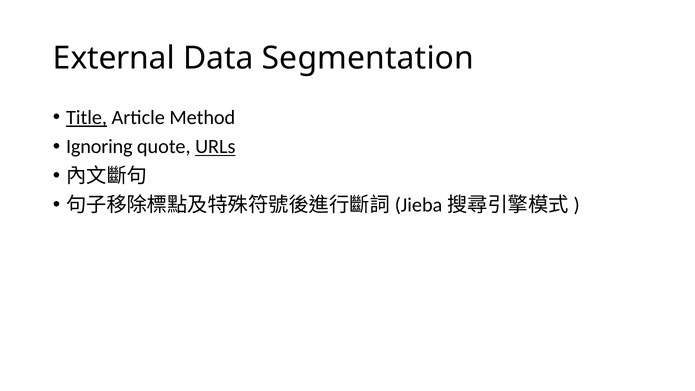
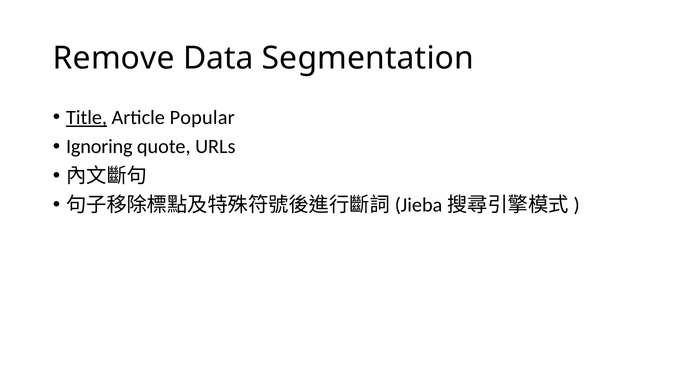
External: External -> Remove (114, 58)
Method: Method -> Popular (202, 118)
URLs underline: present -> none (215, 147)
